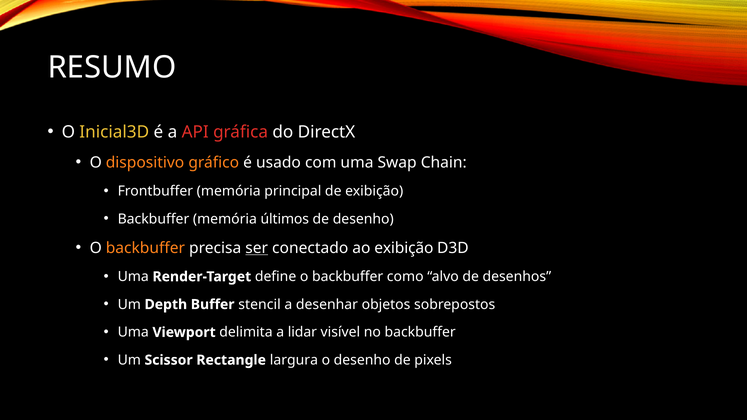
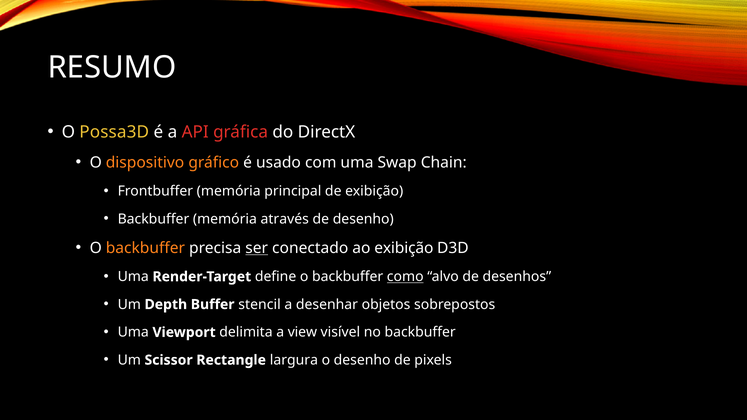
Inicial3D: Inicial3D -> Possa3D (114, 132)
últimos: últimos -> através (285, 219)
como underline: none -> present (405, 277)
lidar: lidar -> view (302, 332)
